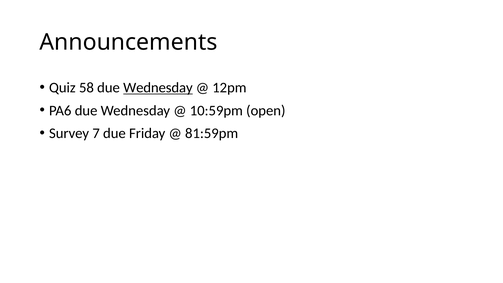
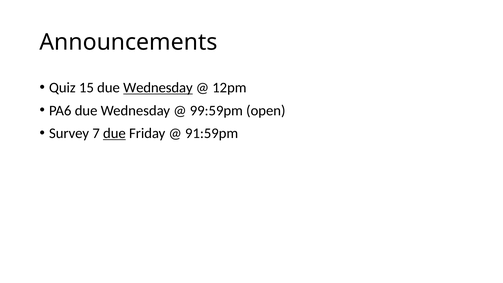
58: 58 -> 15 (86, 88)
10:59pm: 10:59pm -> 99:59pm (216, 111)
due underline: none -> present (114, 133)
81:59pm: 81:59pm -> 91:59pm (212, 133)
